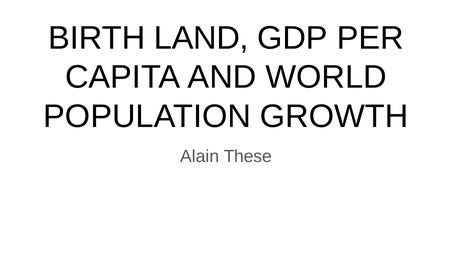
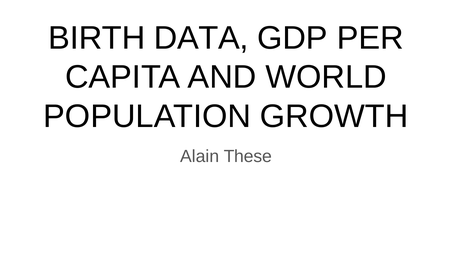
LAND: LAND -> DATA (201, 38)
